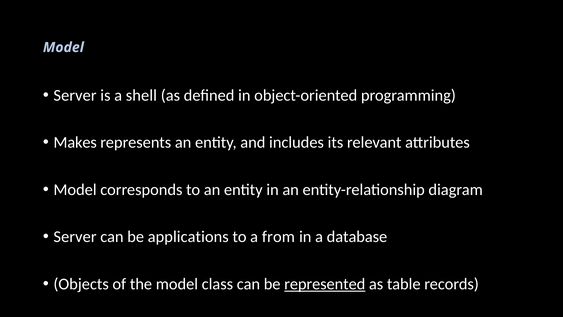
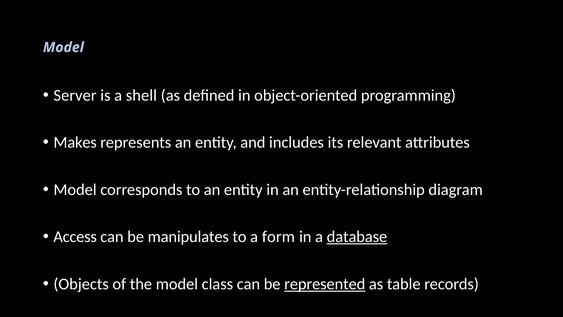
Server: Server -> Access (75, 237)
applications: applications -> manipulates (188, 237)
from: from -> form (278, 237)
database underline: none -> present (357, 237)
